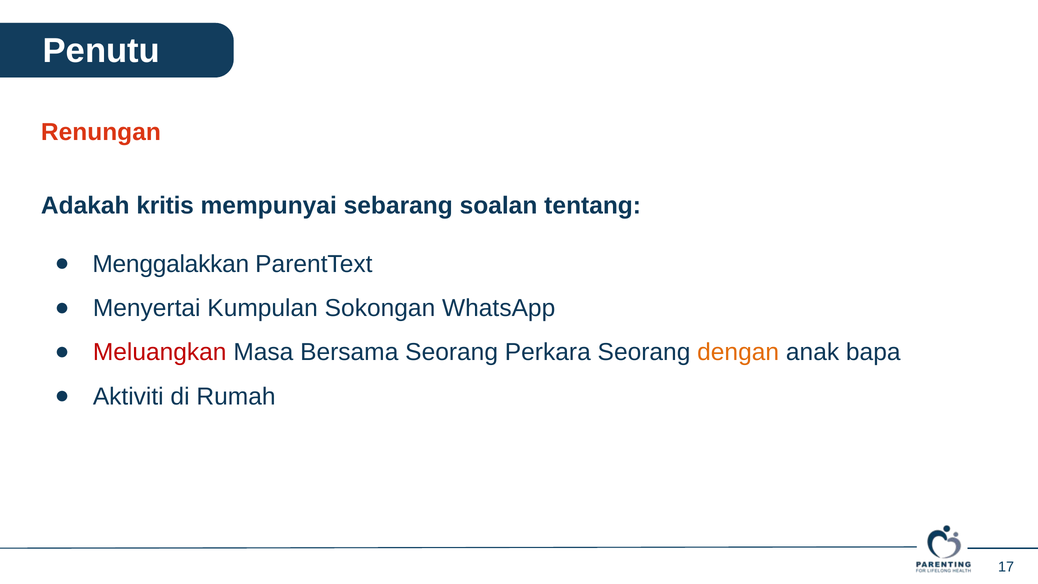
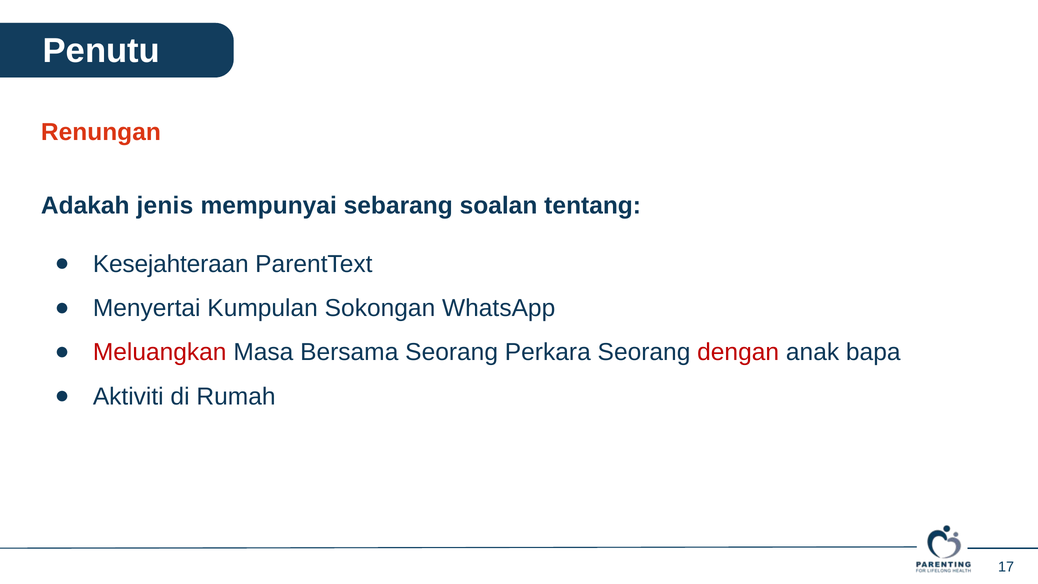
kritis: kritis -> jenis (165, 205)
Menggalakkan: Menggalakkan -> Kesejahteraan (171, 264)
dengan colour: orange -> red (738, 352)
